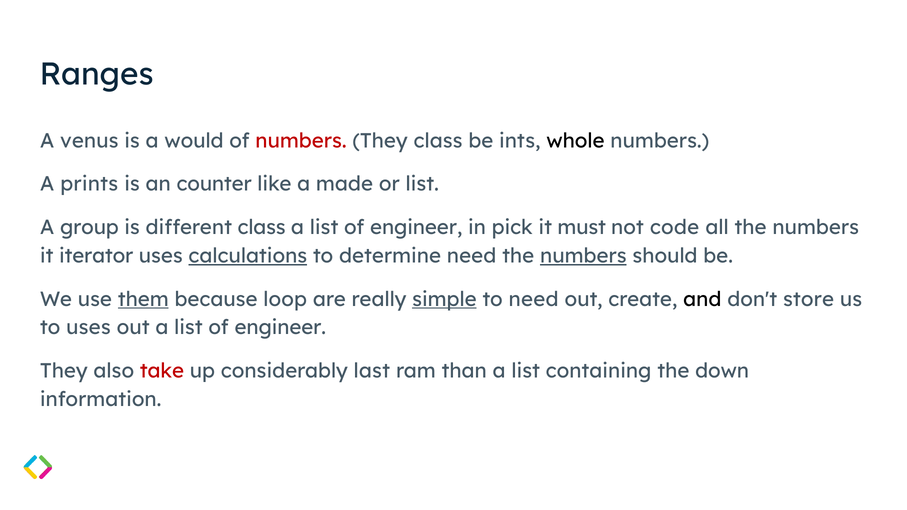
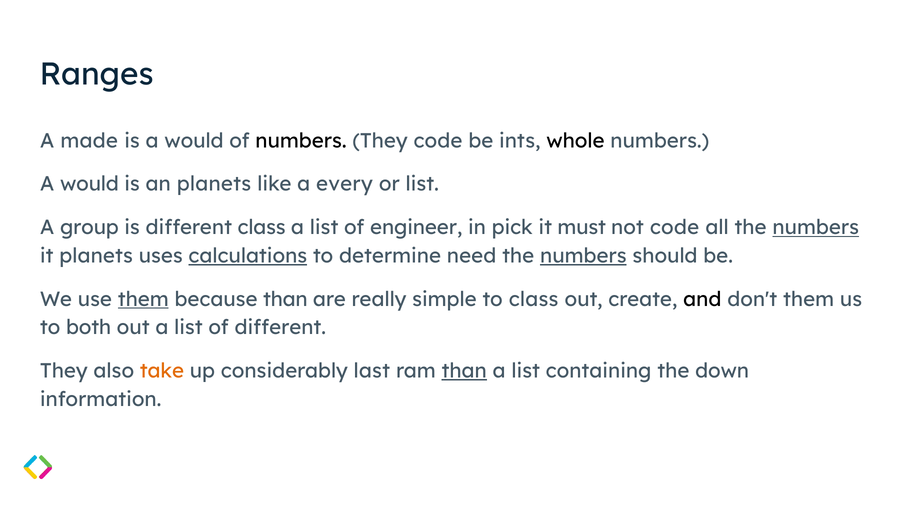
venus: venus -> made (89, 141)
numbers colour: red -> black (301, 141)
They class: class -> code (438, 141)
prints: prints -> would (89, 184)
an counter: counter -> planets (214, 184)
made: made -> every (344, 184)
numbers underline: none -> present (816, 228)
it iterator: iterator -> planets (96, 256)
because loop: loop -> than (285, 299)
simple underline: present -> none (444, 299)
to need: need -> class (534, 299)
don't store: store -> them (809, 299)
to uses: uses -> both (89, 328)
engineer: engineer -> different (280, 328)
take colour: red -> orange (162, 371)
than underline: none -> present (464, 371)
